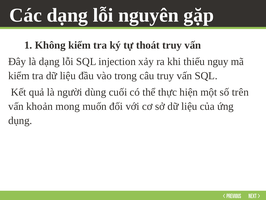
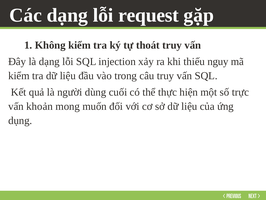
nguyên: nguyên -> request (149, 15)
trên: trên -> trực (240, 92)
